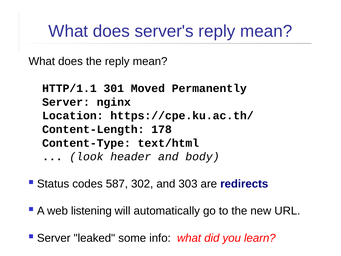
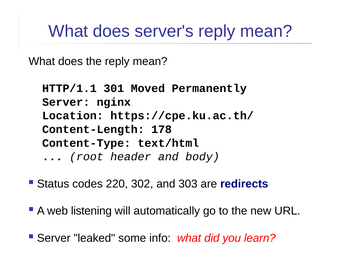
look: look -> root (86, 157)
587: 587 -> 220 (117, 184)
